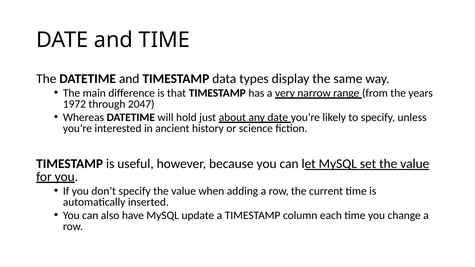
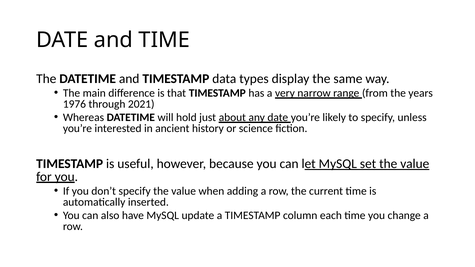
1972: 1972 -> 1976 (74, 104)
2047: 2047 -> 2021 (141, 104)
